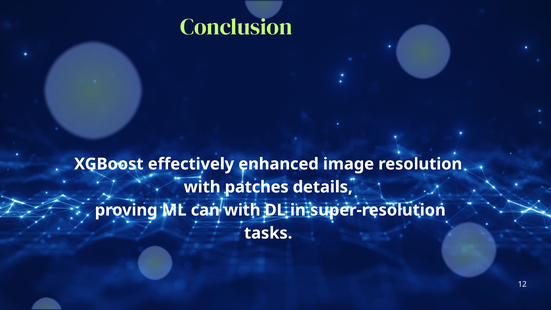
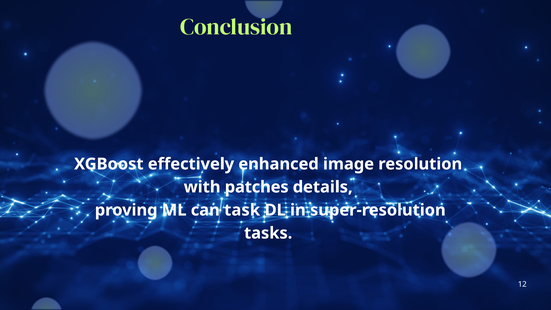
can with: with -> task (242, 210)
